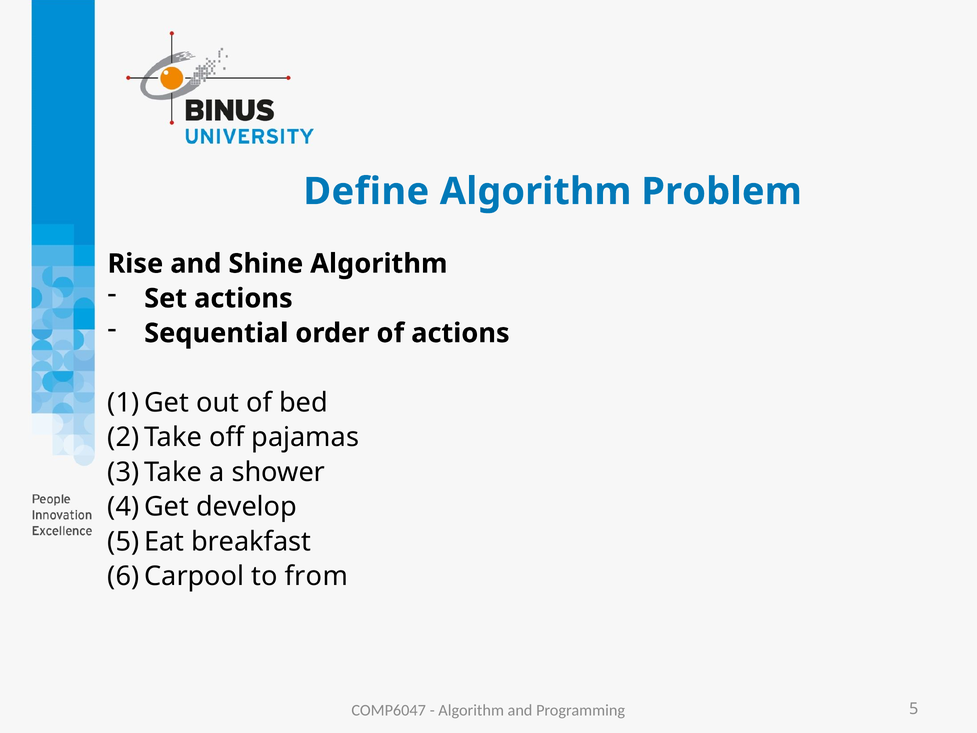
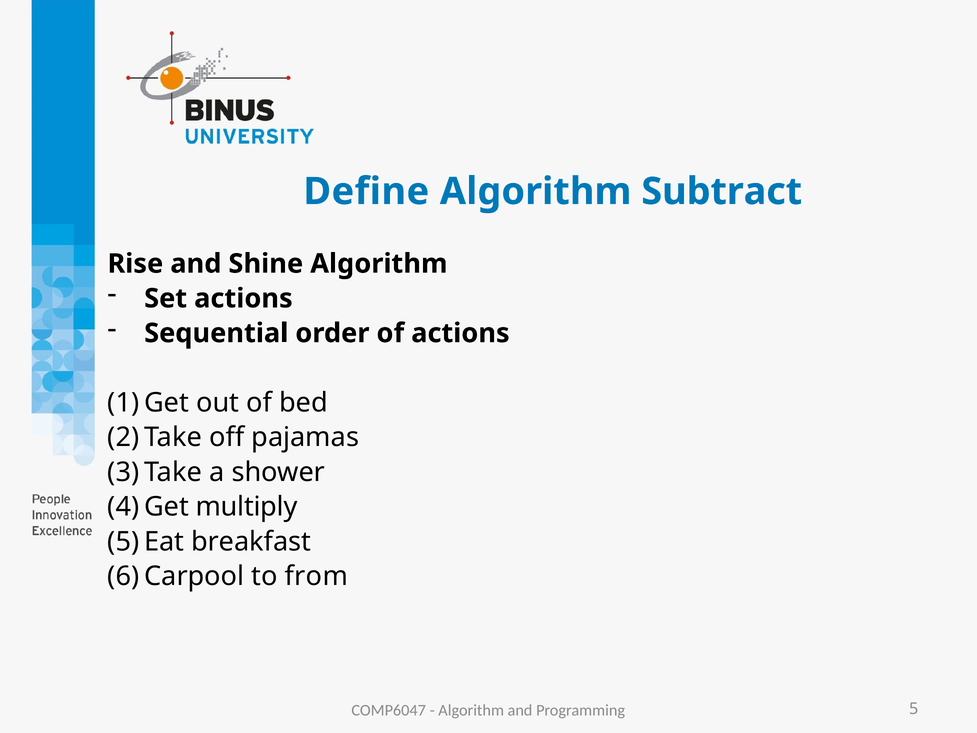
Problem: Problem -> Subtract (722, 191)
develop: develop -> multiply (247, 507)
